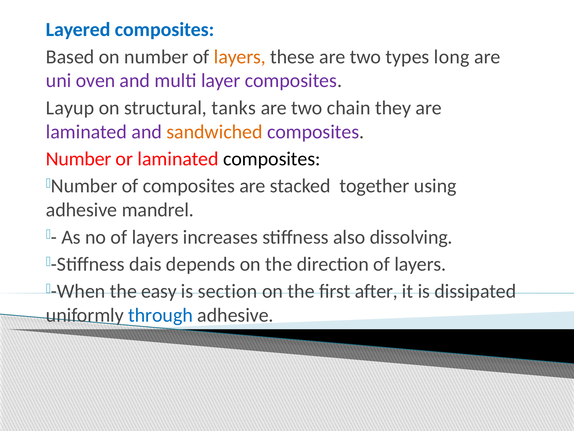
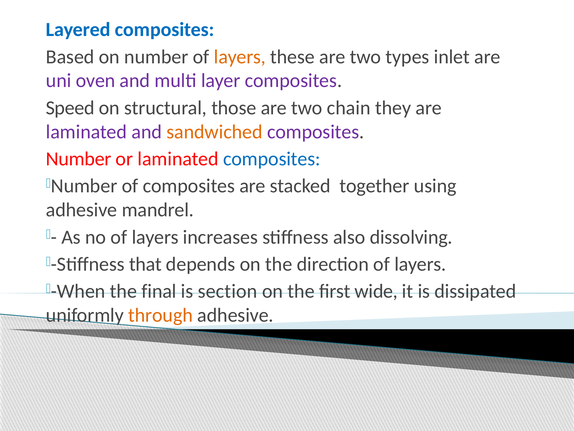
long: long -> inlet (452, 57)
Layup: Layup -> Speed (70, 108)
tanks: tanks -> those (234, 108)
composites colour: black -> blue (272, 159)
dais: dais -> that (145, 264)
easy: easy -> final (159, 291)
after: after -> wide (376, 291)
through colour: blue -> orange (161, 315)
